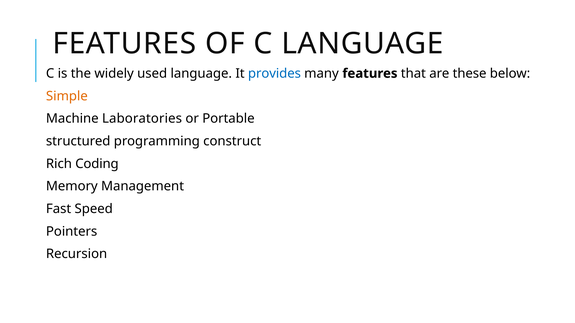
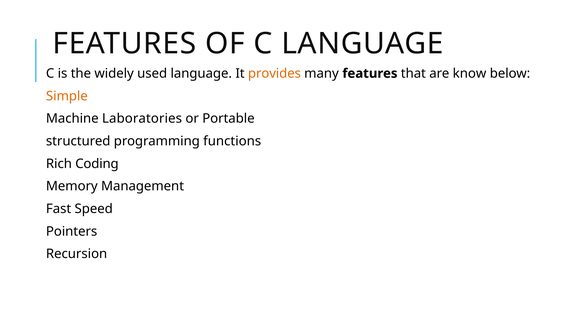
provides colour: blue -> orange (274, 74)
these: these -> know (470, 74)
construct: construct -> functions (232, 141)
